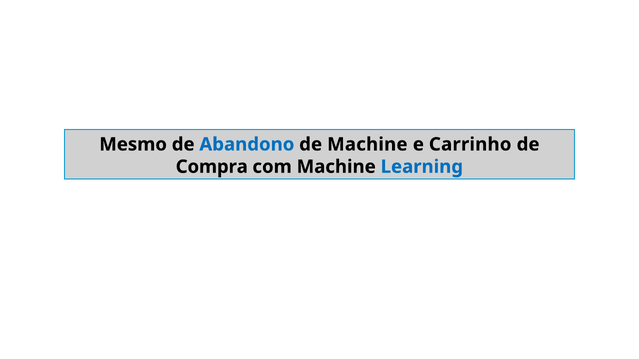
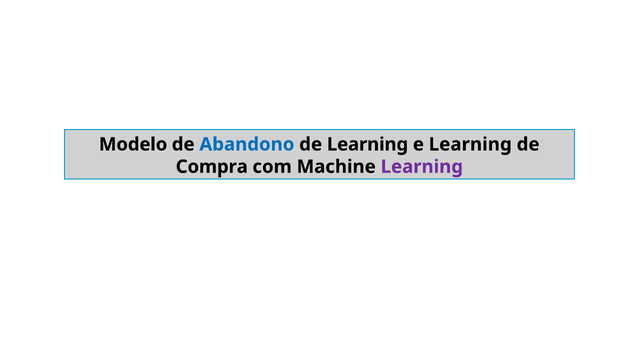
Mesmo: Mesmo -> Modelo (133, 145)
de Machine: Machine -> Learning (367, 145)
e Carrinho: Carrinho -> Learning (470, 145)
Learning colour: blue -> purple (422, 167)
